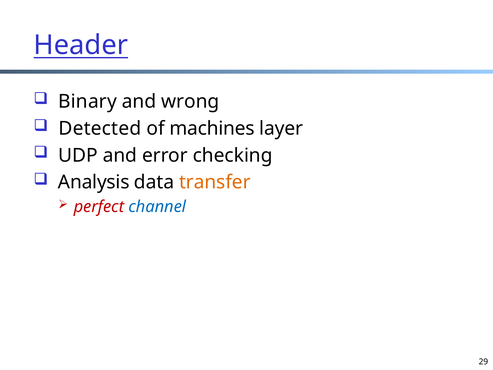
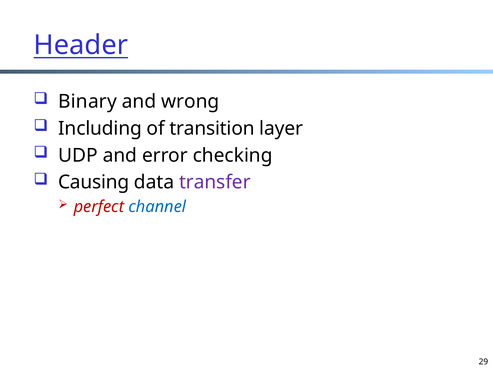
Detected: Detected -> Including (100, 128)
machines: machines -> transition (212, 128)
Analysis: Analysis -> Causing (94, 182)
transfer colour: orange -> purple (215, 182)
